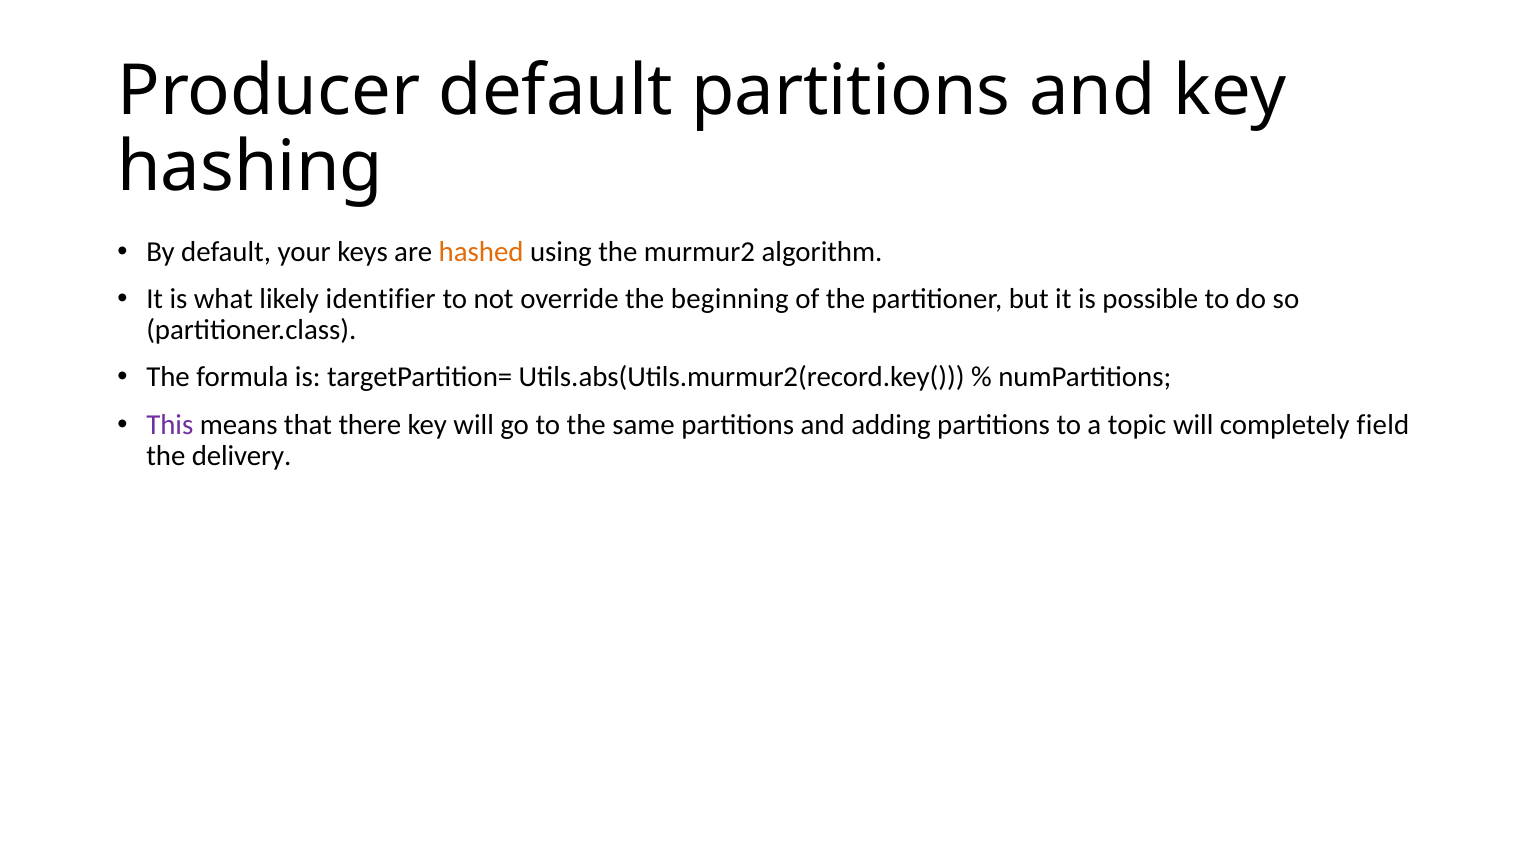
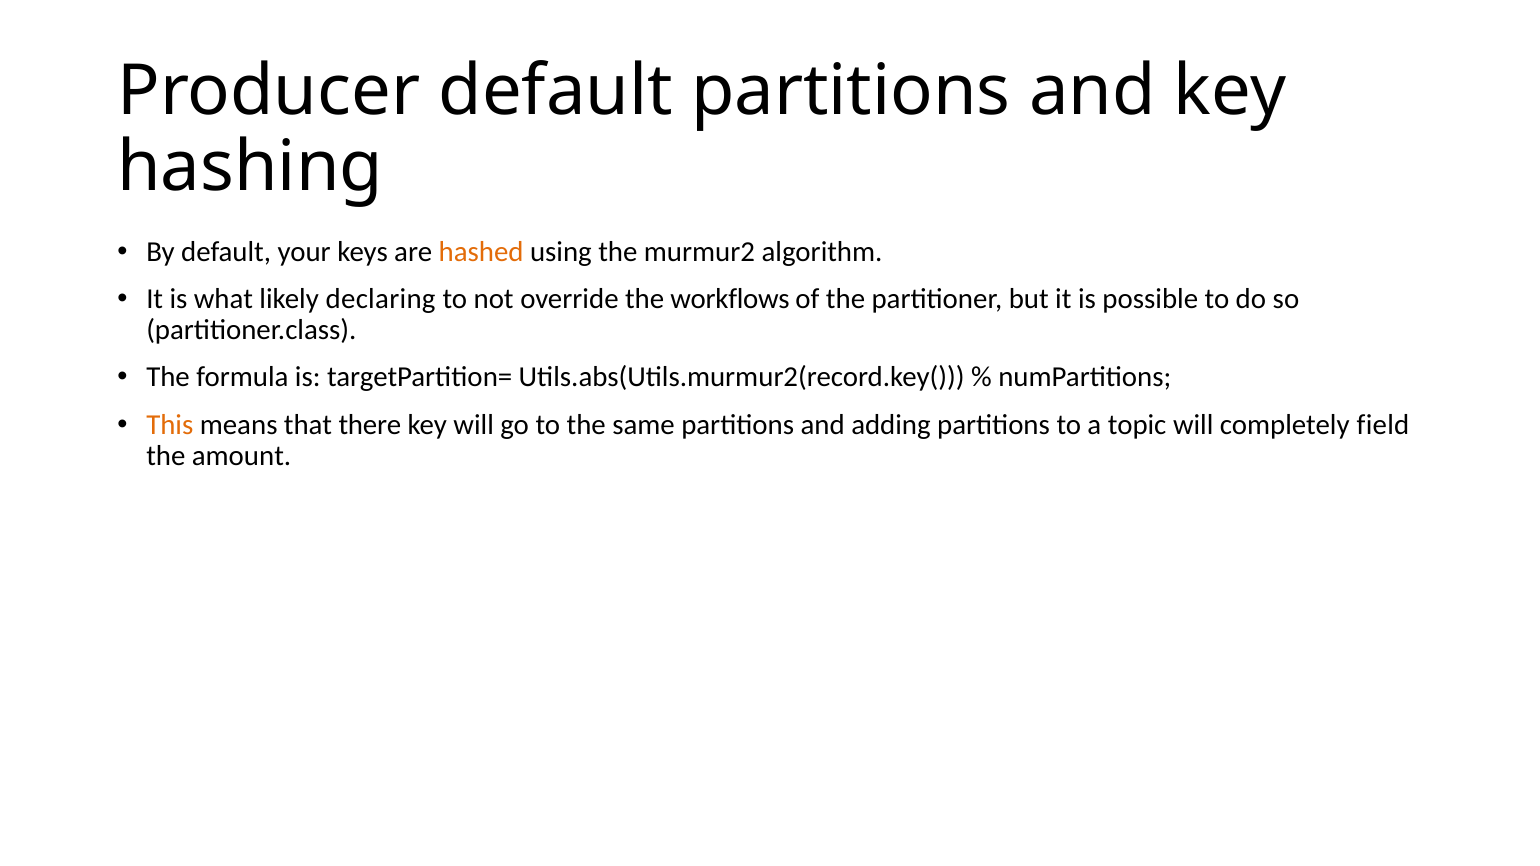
identifier: identifier -> declaring (381, 299)
beginning: beginning -> workflows (730, 299)
This colour: purple -> orange (170, 425)
delivery: delivery -> amount (242, 456)
